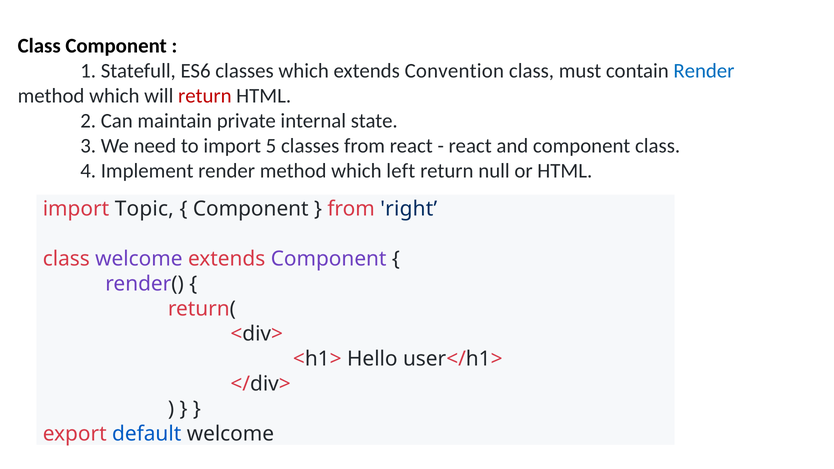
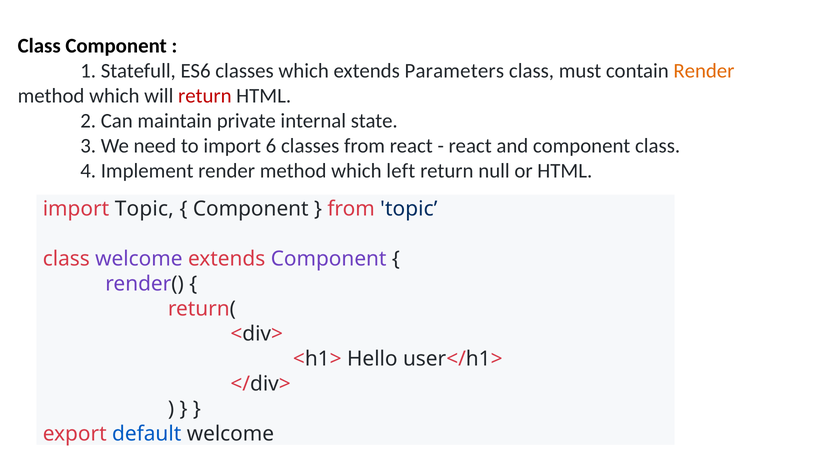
Convention: Convention -> Parameters (454, 71)
Render colour: blue -> orange (704, 71)
5: 5 -> 6 (271, 146)
from right: right -> topic (409, 209)
